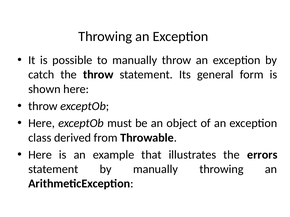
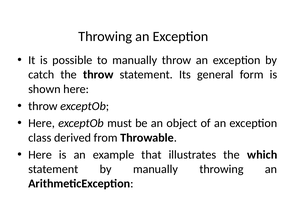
errors: errors -> which (262, 155)
